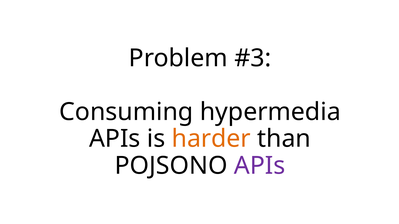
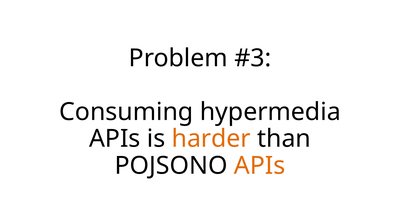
APIs colour: purple -> orange (260, 166)
